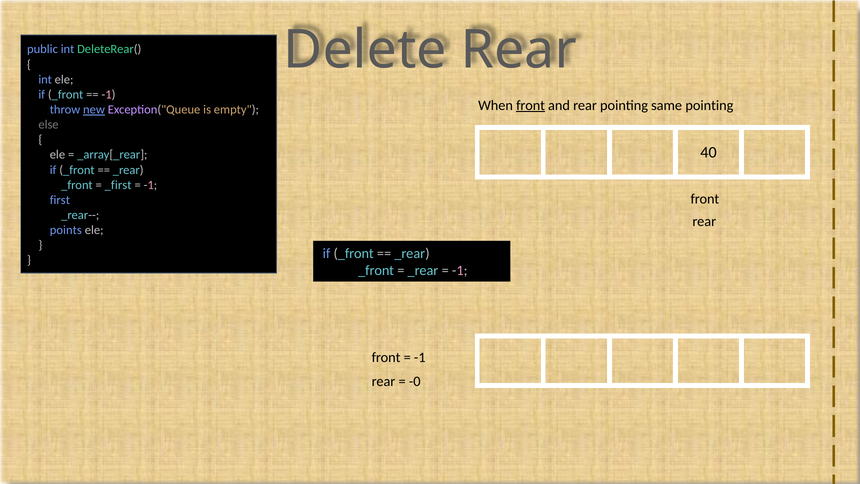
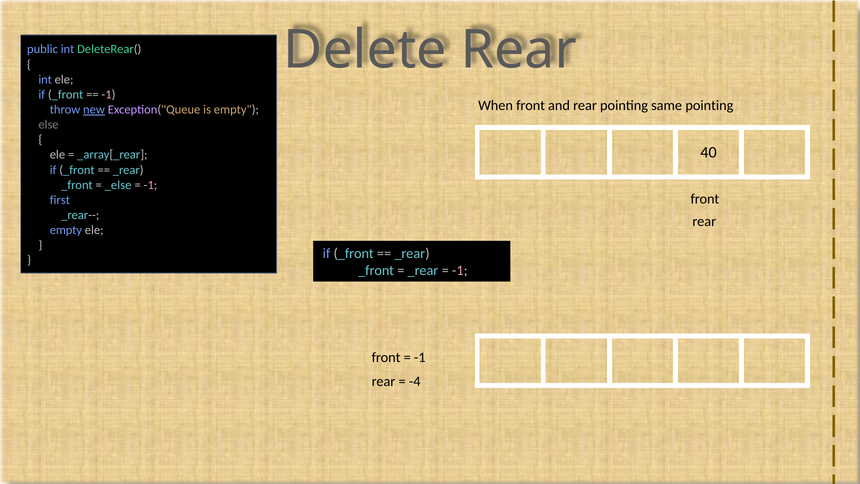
front underline: present -> none (531, 105)
_first: _first -> _else (118, 185)
points: points -> empty (66, 230)
-0: -0 -> -4 (415, 381)
